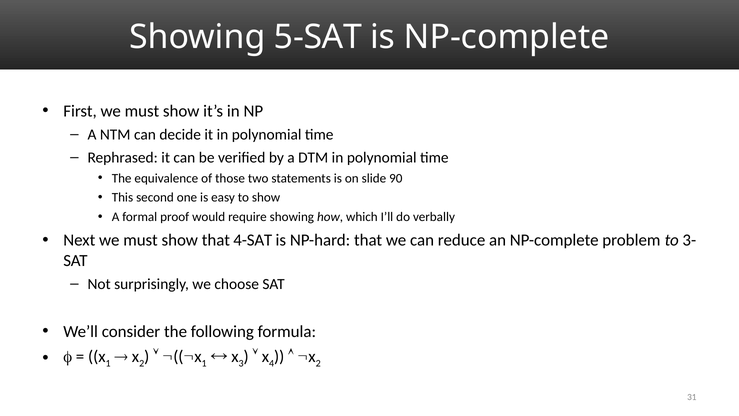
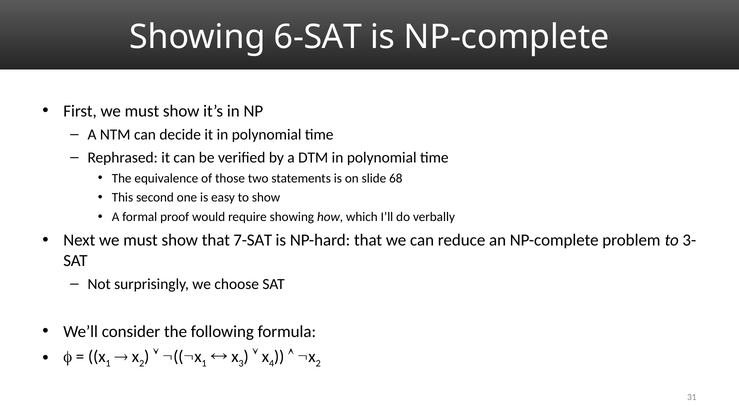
5-SAT: 5-SAT -> 6-SAT (318, 37)
90: 90 -> 68 (396, 178)
4-SAT: 4-SAT -> 7-SAT (253, 240)
